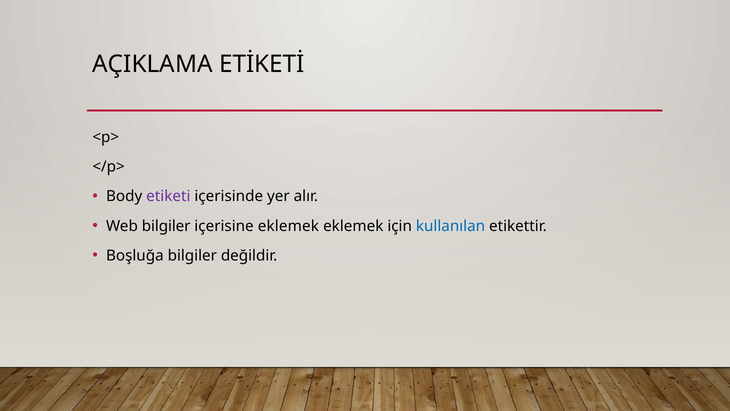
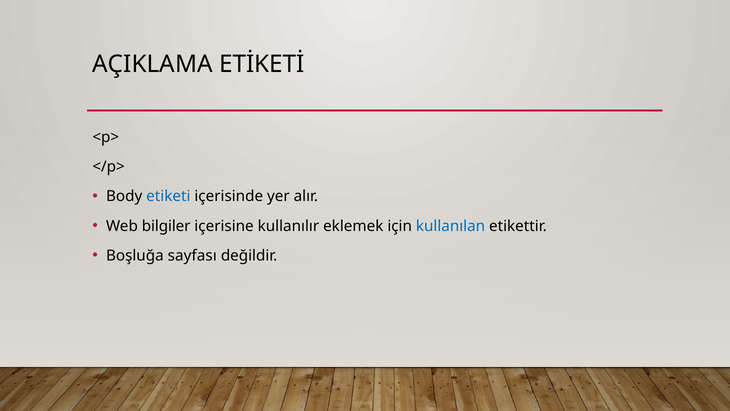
etiketi colour: purple -> blue (168, 196)
içerisine eklemek: eklemek -> kullanılır (288, 226)
Boşluğa bilgiler: bilgiler -> sayfası (192, 255)
